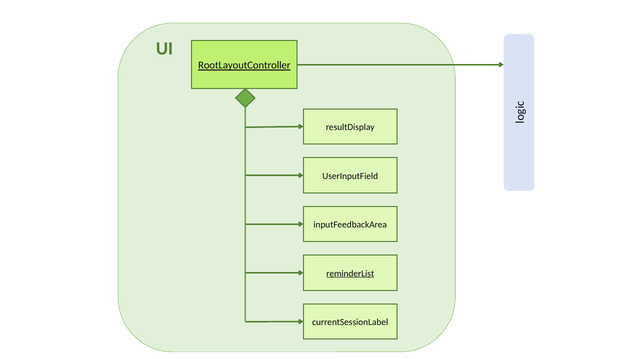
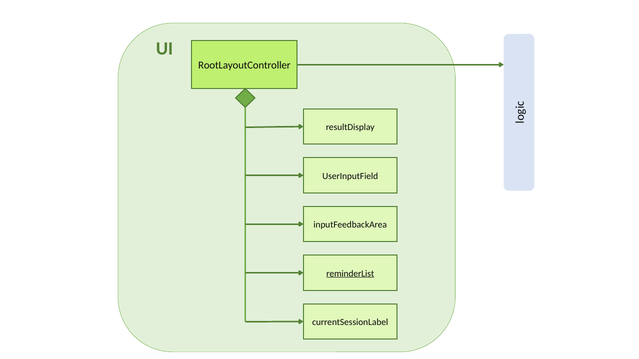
RootLayoutController underline: present -> none (244, 65)
